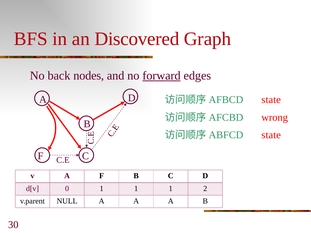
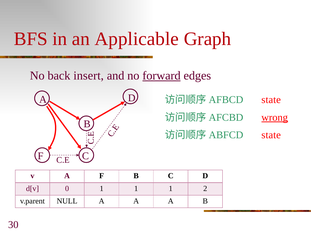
Discovered: Discovered -> Applicable (137, 39)
nodes: nodes -> insert (89, 76)
wrong underline: none -> present (275, 118)
